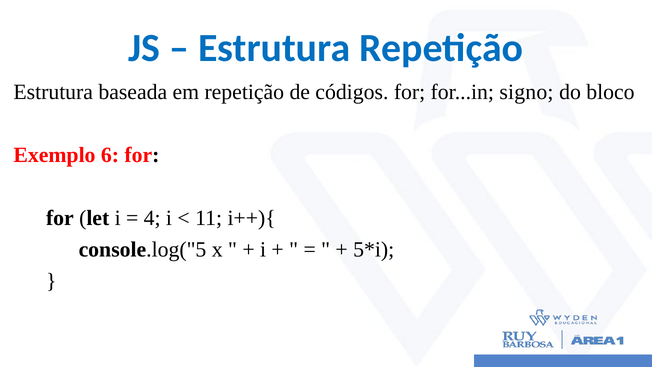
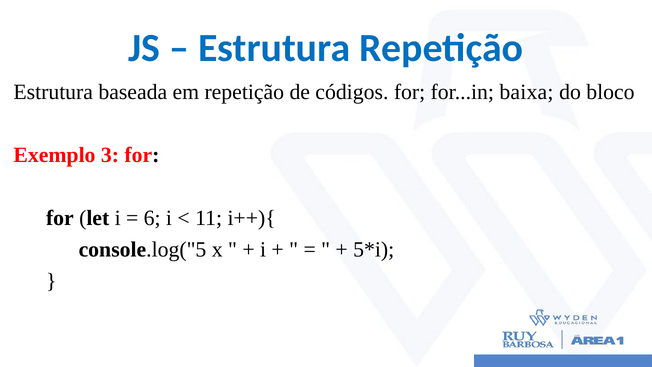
signo: signo -> baixa (526, 92)
6: 6 -> 3 (110, 155)
4: 4 -> 6 (152, 218)
